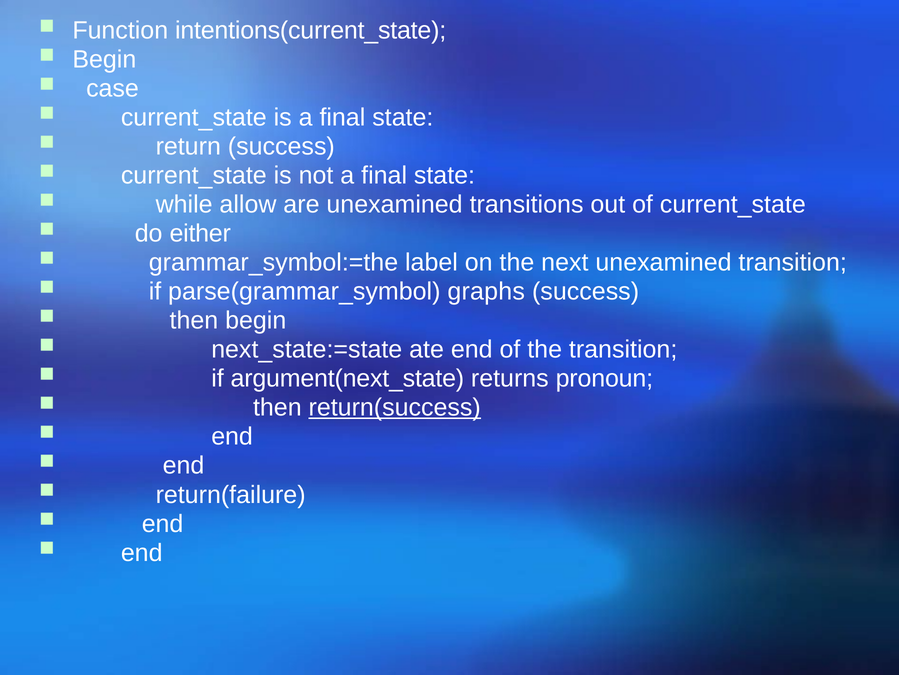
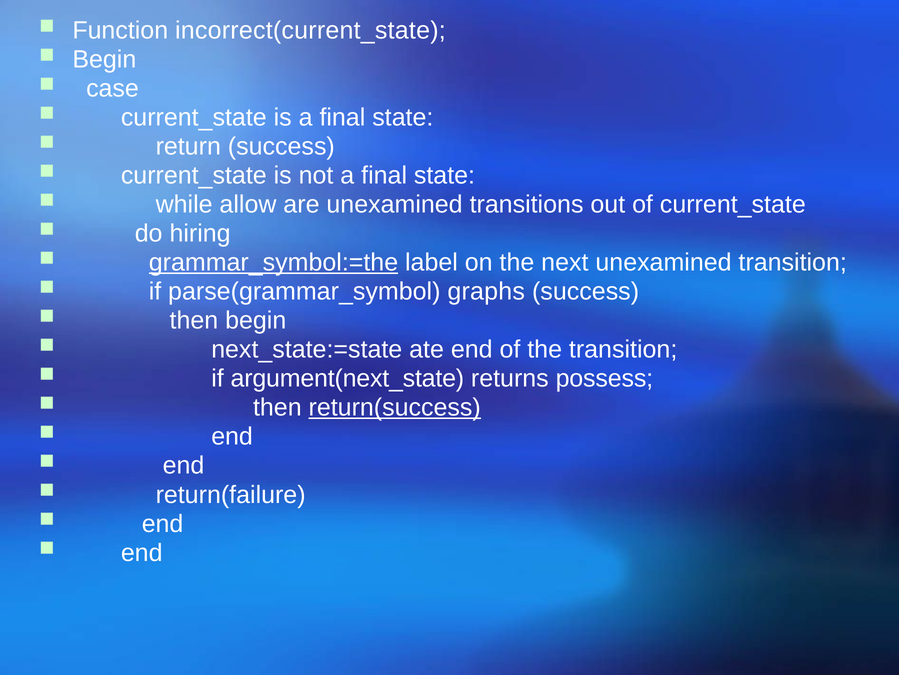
intentions(current_state: intentions(current_state -> incorrect(current_state (310, 30)
either: either -> hiring (200, 233)
grammar_symbol:=the underline: none -> present (273, 262)
pronoun: pronoun -> possess (604, 378)
